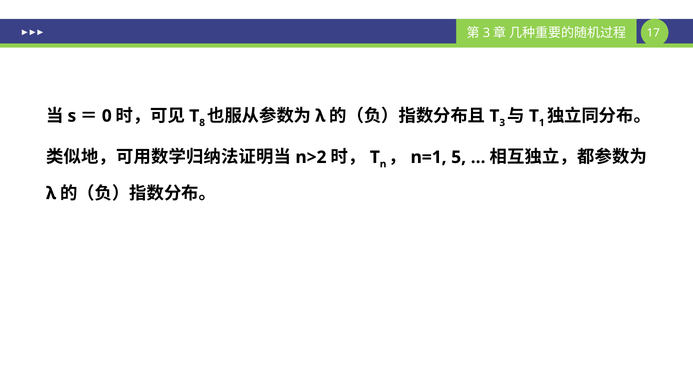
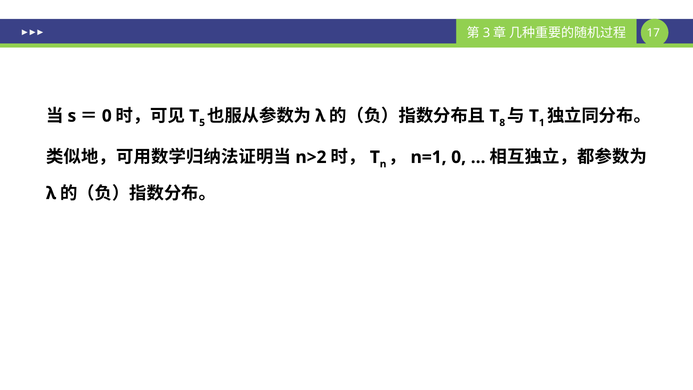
8: 8 -> 5 (202, 123)
3: 3 -> 8 (502, 123)
5: 5 -> 0 (459, 157)
